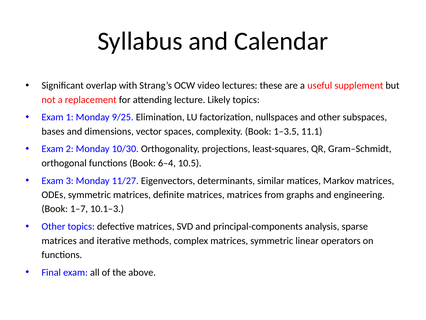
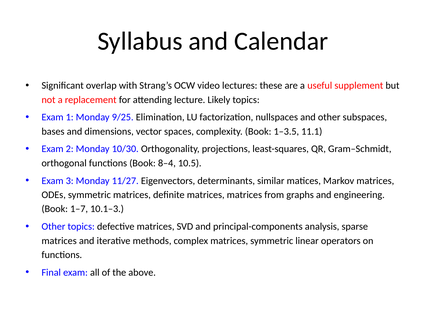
6–4: 6–4 -> 8–4 (167, 163)
